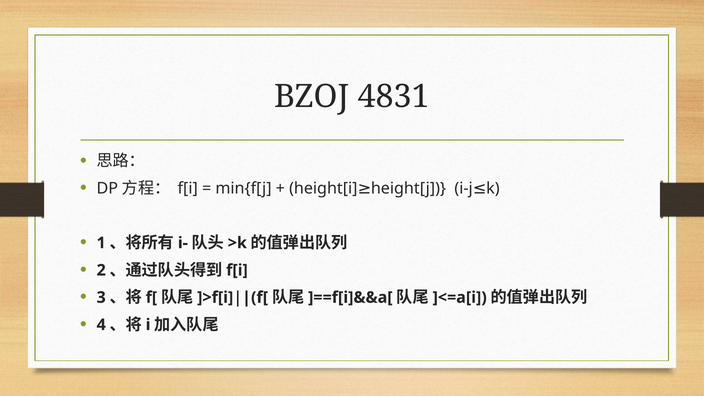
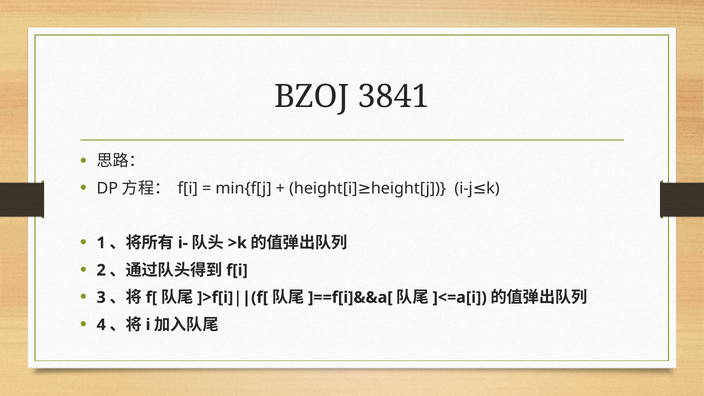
4831: 4831 -> 3841 (394, 97)
